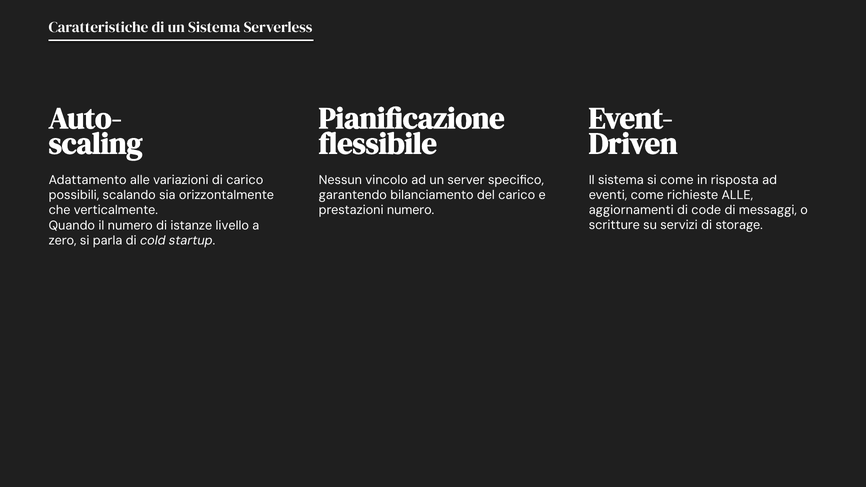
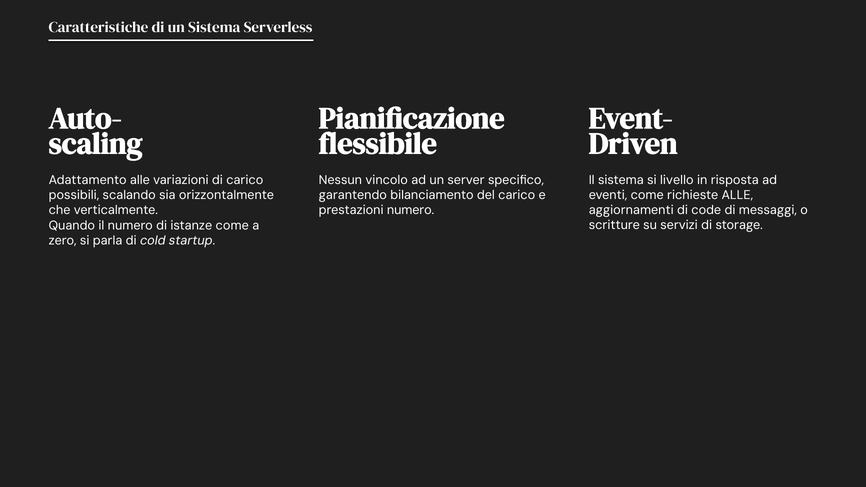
si come: come -> livello (677, 180)
istanze livello: livello -> come (232, 225)
